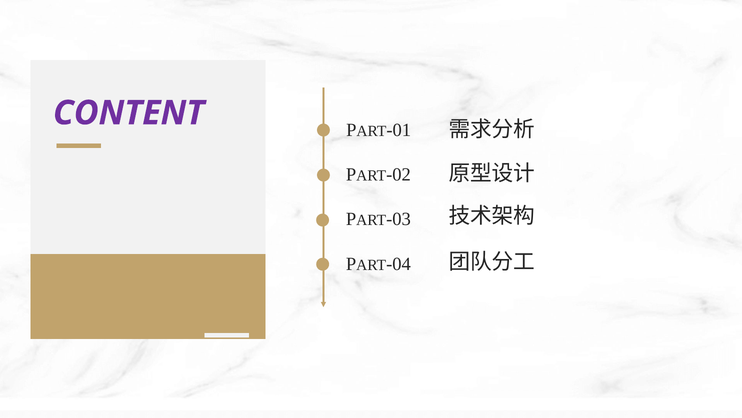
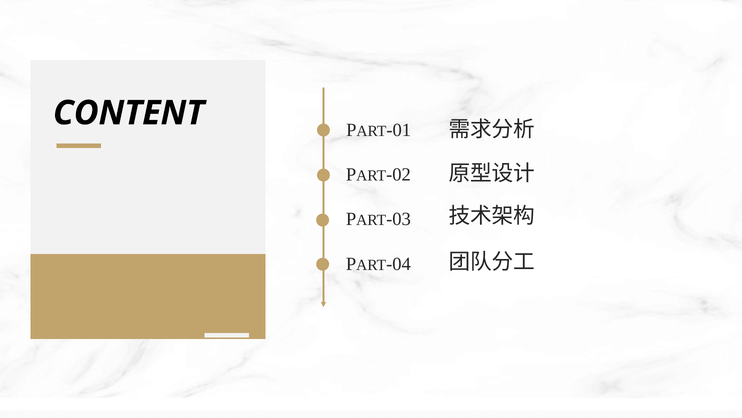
CONTENT colour: purple -> black (129, 113)
